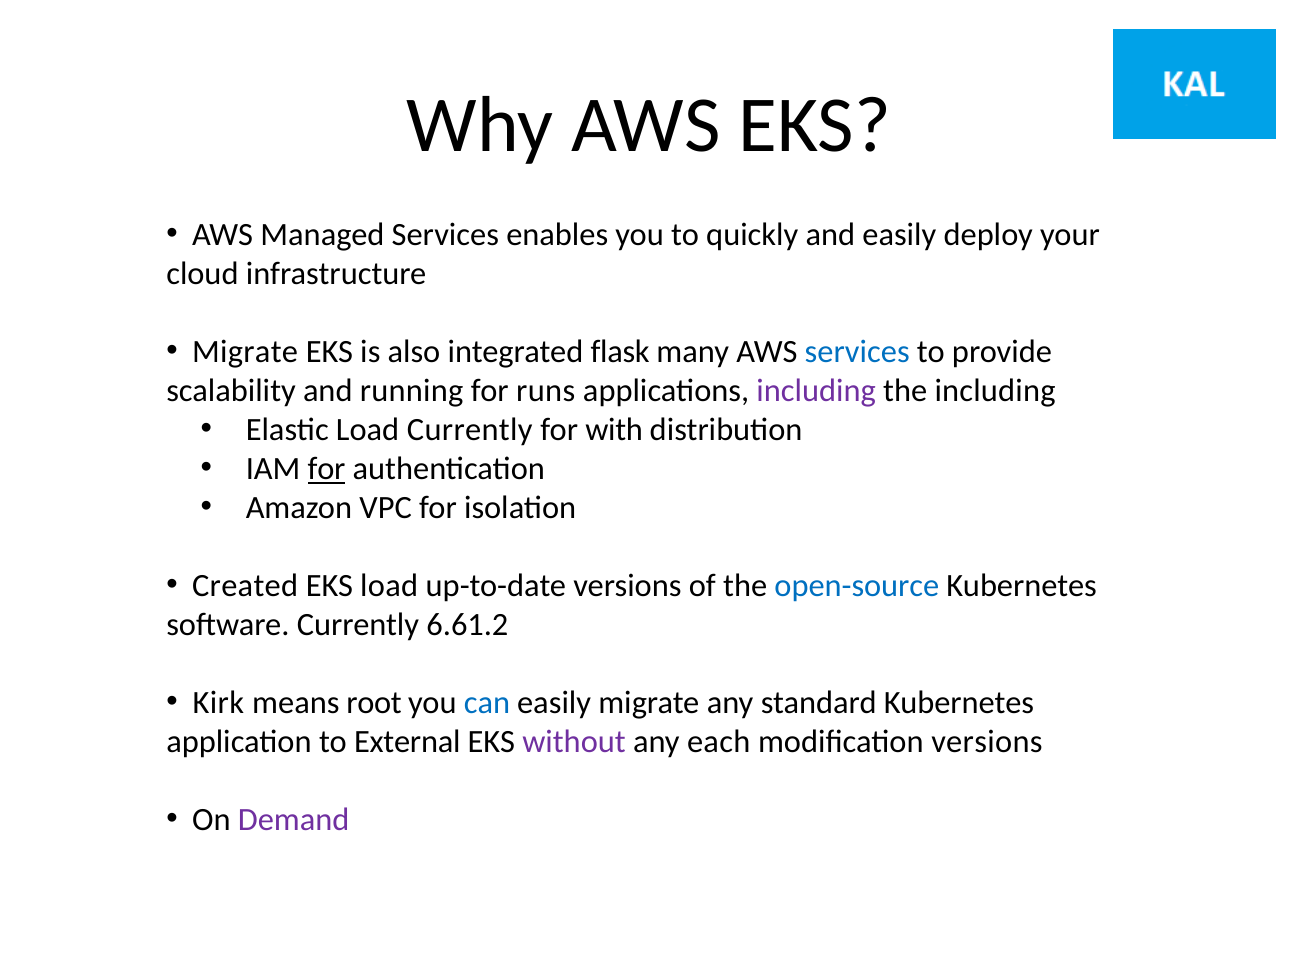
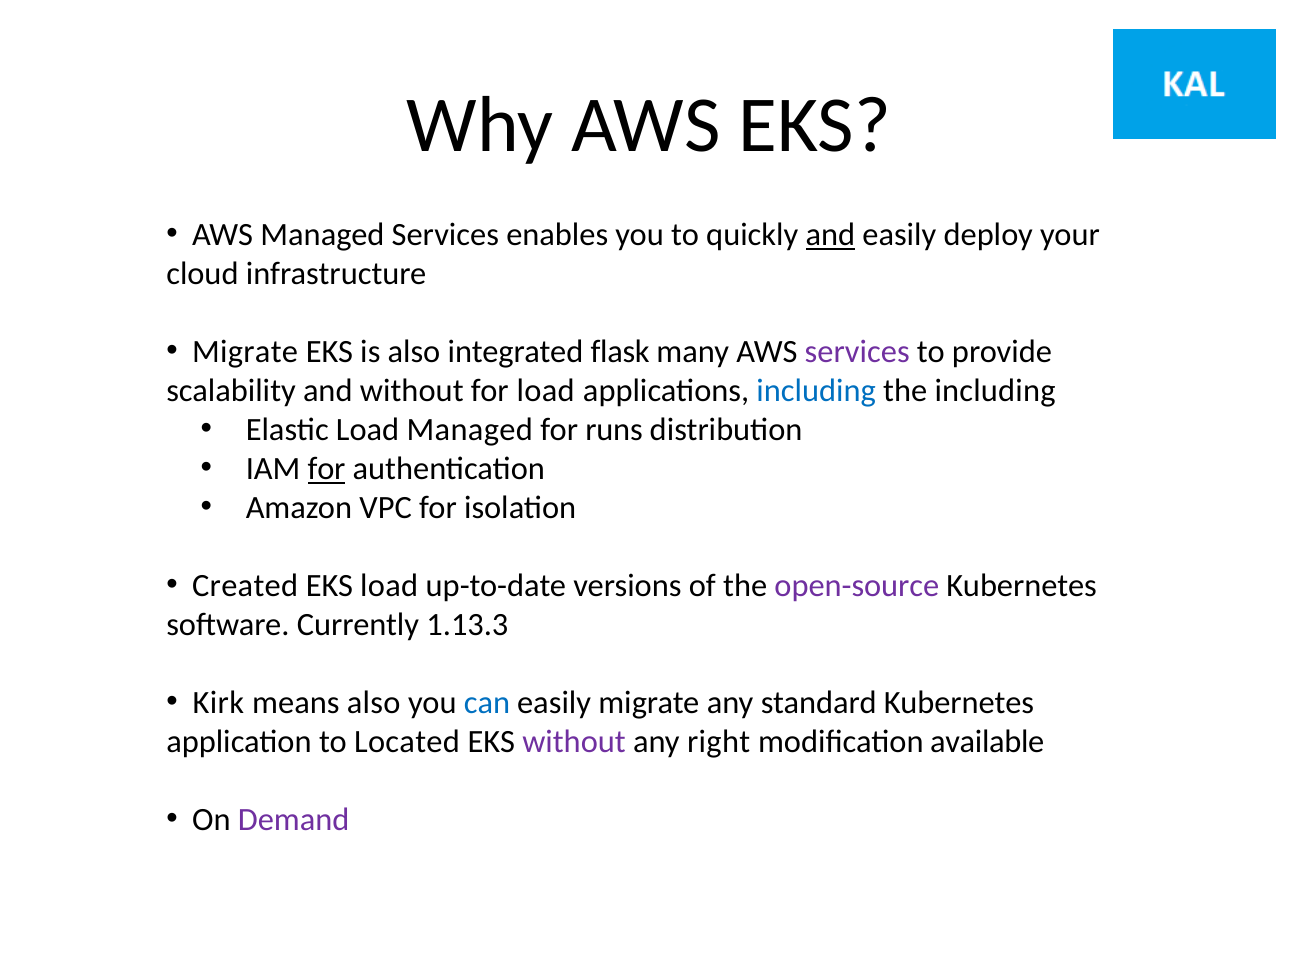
and underline: none -> present (830, 235)
services colour: blue -> purple (857, 352)
and running: running -> without (412, 391)
for runs: runs -> load (546, 391)
including colour: purple -> blue (816, 391)
Load Currently: Currently -> Managed (470, 430)
with: with -> runs (614, 430)
open-source colour: blue -> purple (857, 585)
6.61.2: 6.61.2 -> 1.13.3 (467, 624)
means root: root -> also (374, 702)
External: External -> Located (407, 741)
each: each -> right (719, 741)
modification versions: versions -> available (987, 741)
